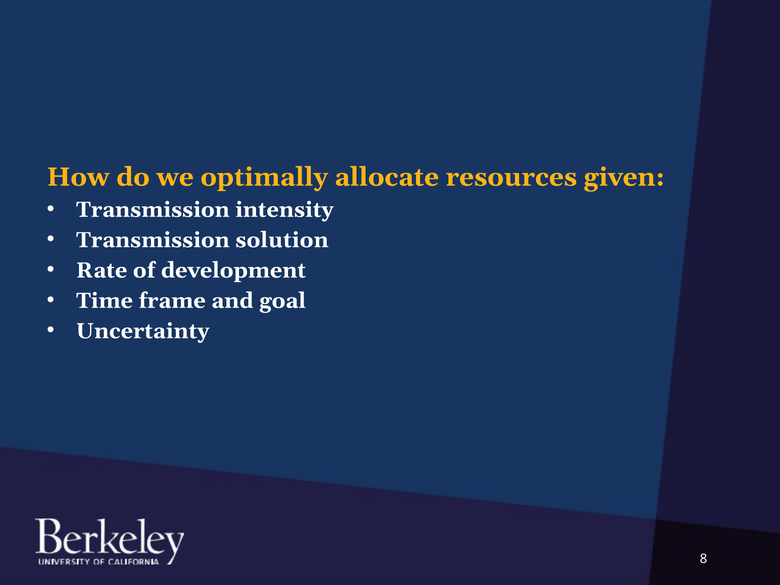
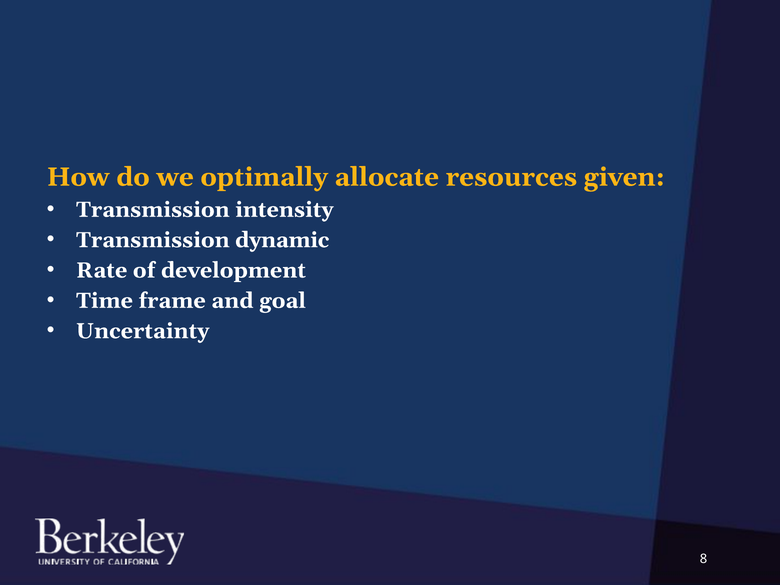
solution: solution -> dynamic (282, 240)
